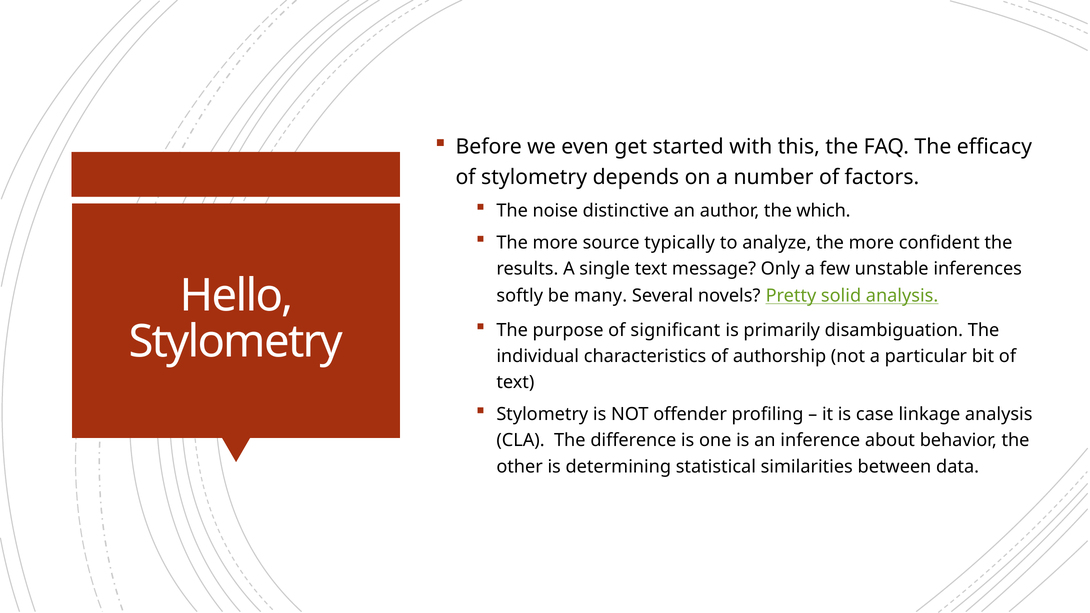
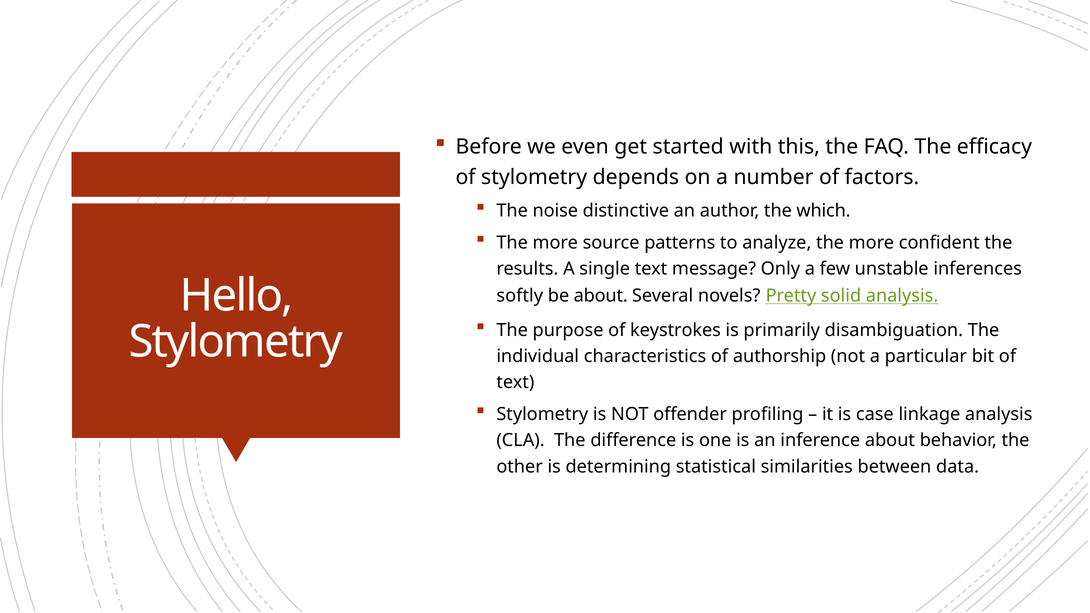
typically: typically -> patterns (680, 243)
be many: many -> about (601, 296)
significant: significant -> keystrokes (675, 330)
